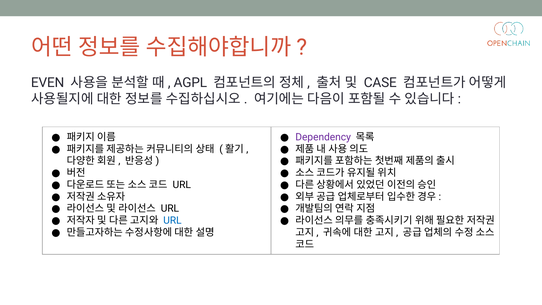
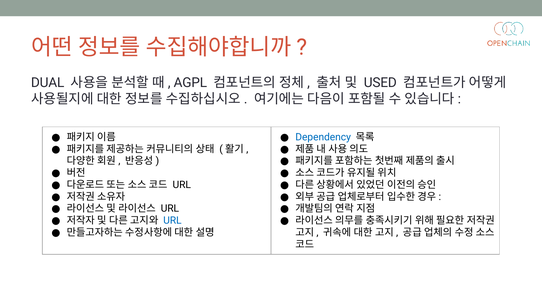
EVEN: EVEN -> DUAL (48, 83)
CASE: CASE -> USED (380, 83)
Dependency colour: purple -> blue (323, 137)
